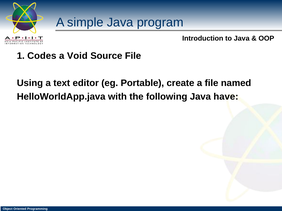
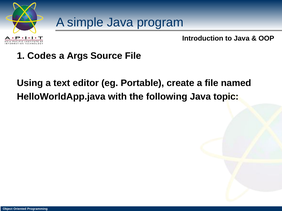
Void: Void -> Args (77, 56)
have: have -> topic (226, 97)
